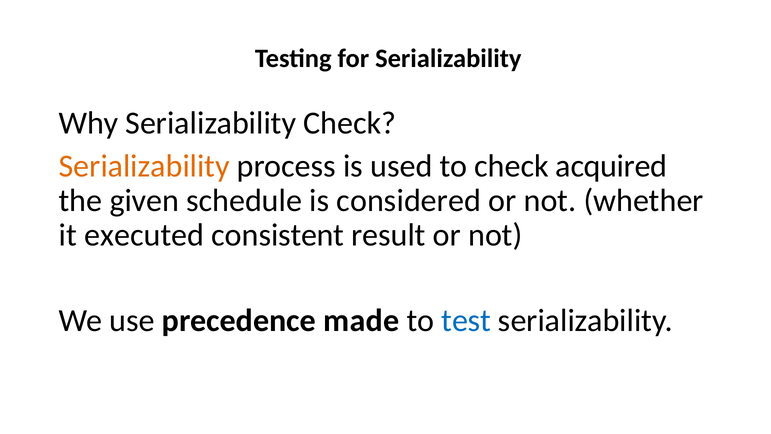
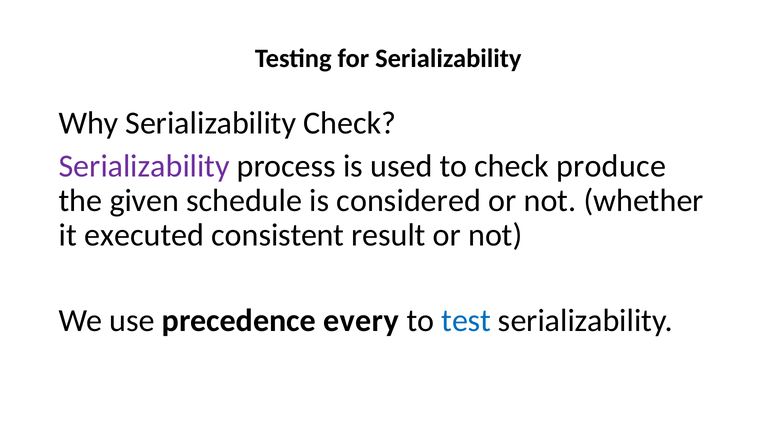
Serializability colour: orange -> purple (144, 166)
acquired: acquired -> produce (611, 166)
made: made -> every (361, 321)
